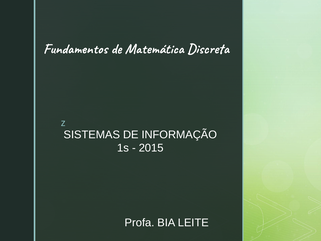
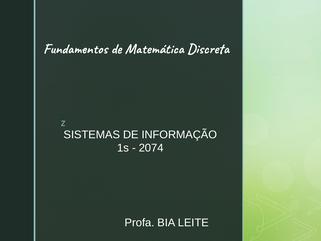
2015: 2015 -> 2074 (151, 148)
